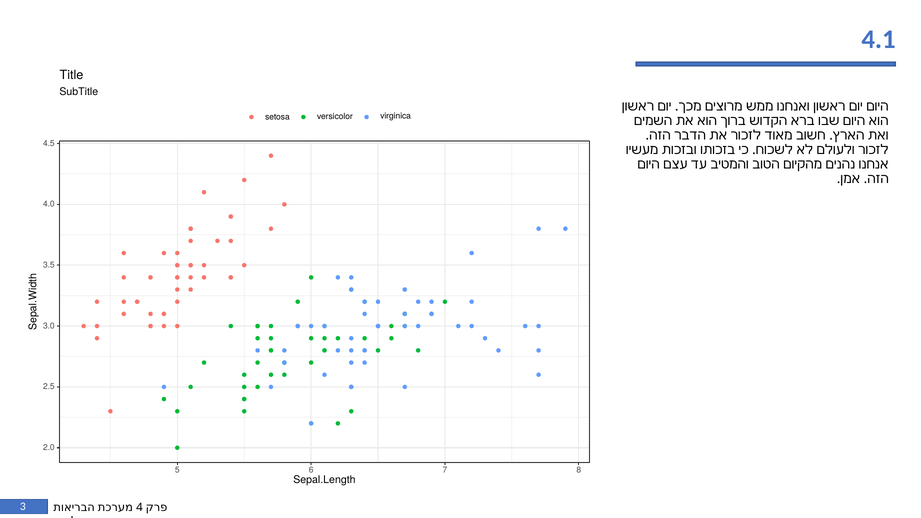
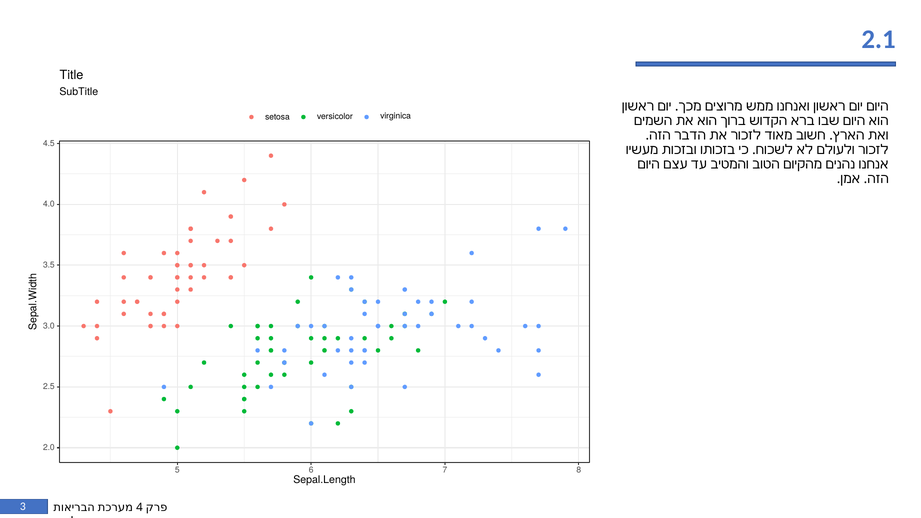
4.1: 4.1 -> 2.1 (879, 40)
